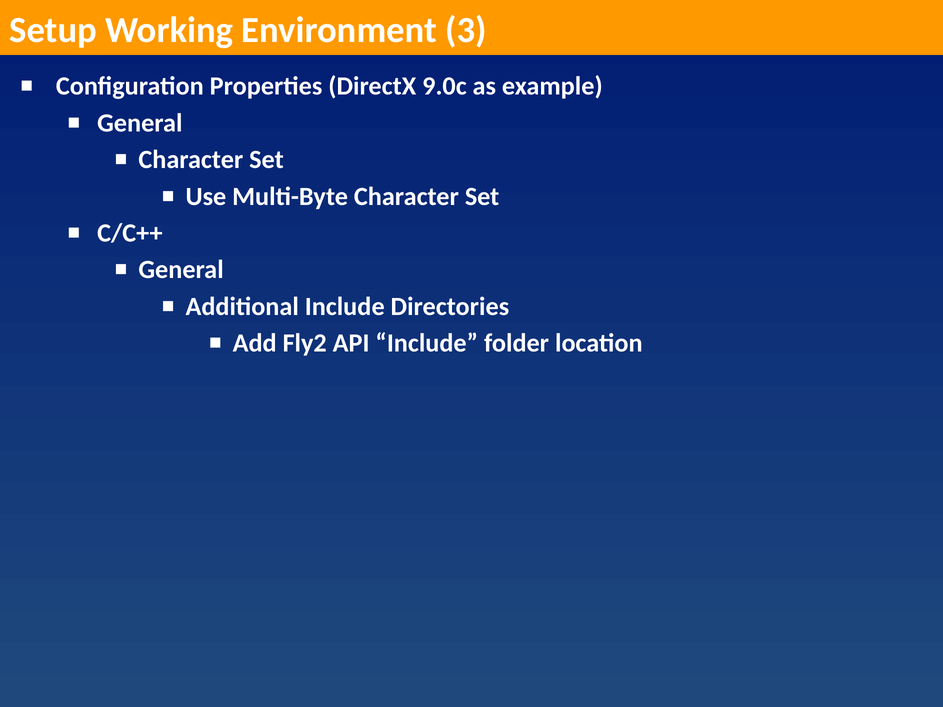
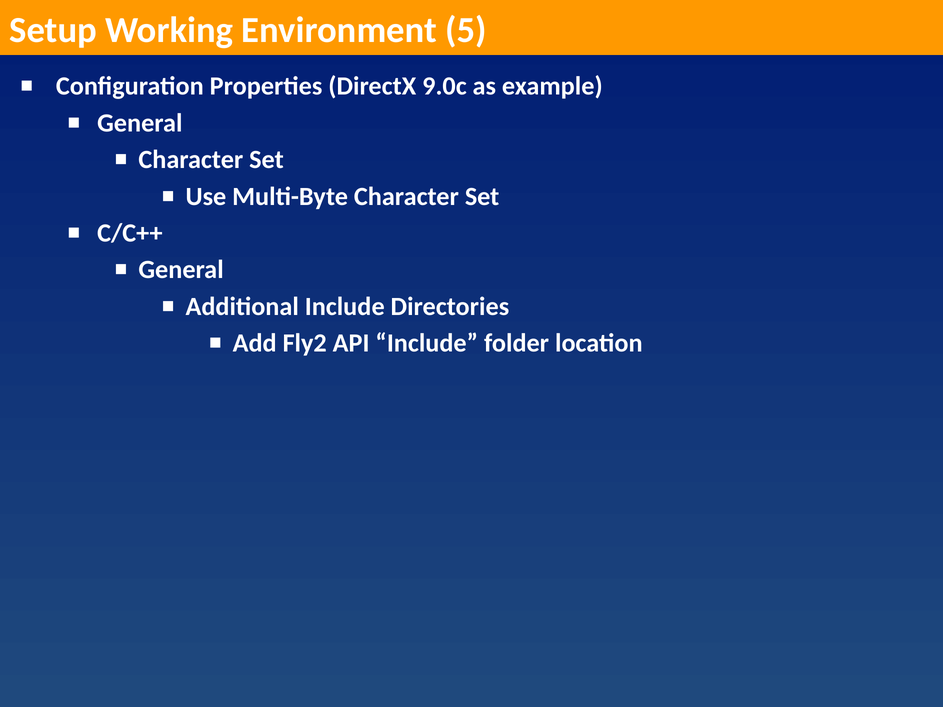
3: 3 -> 5 (466, 30)
